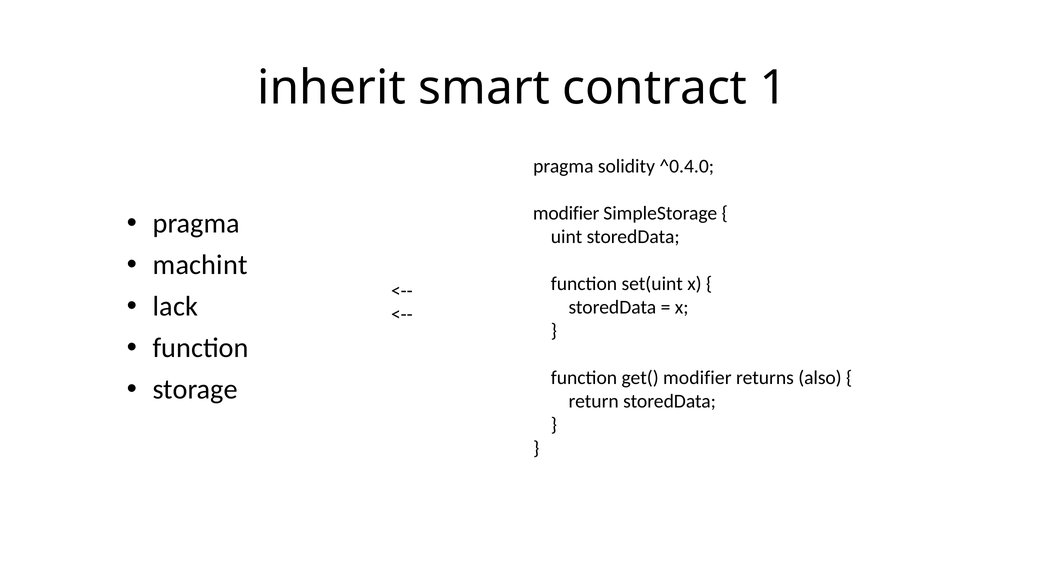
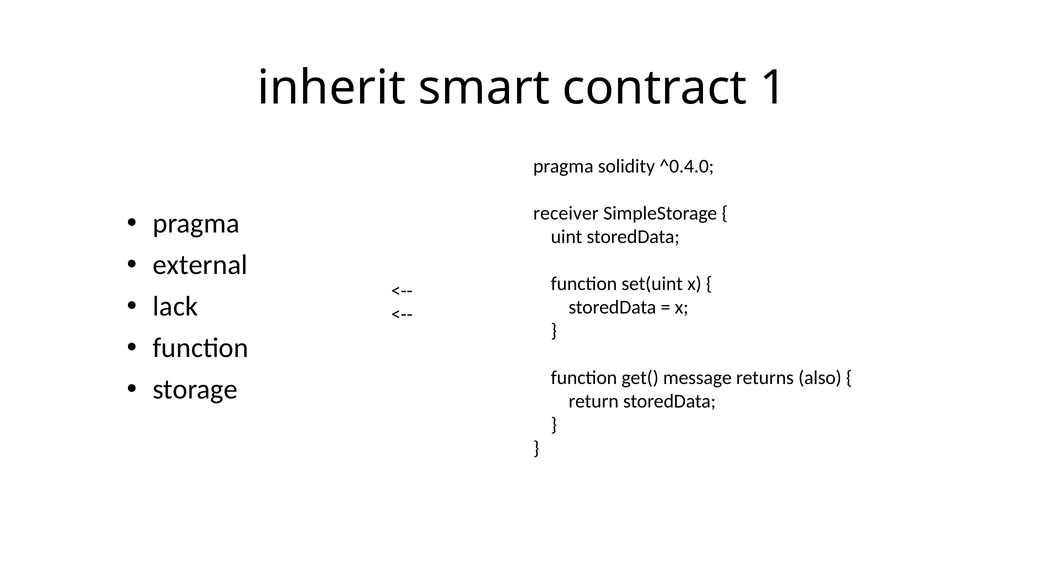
modifier: modifier -> receiver (566, 213)
machint: machint -> external (200, 265)
get( modifier: modifier -> message (697, 378)
